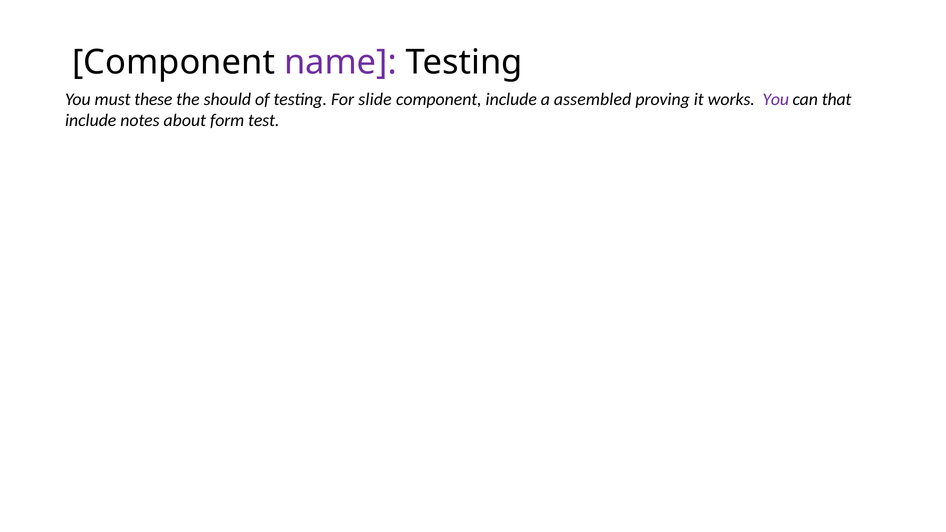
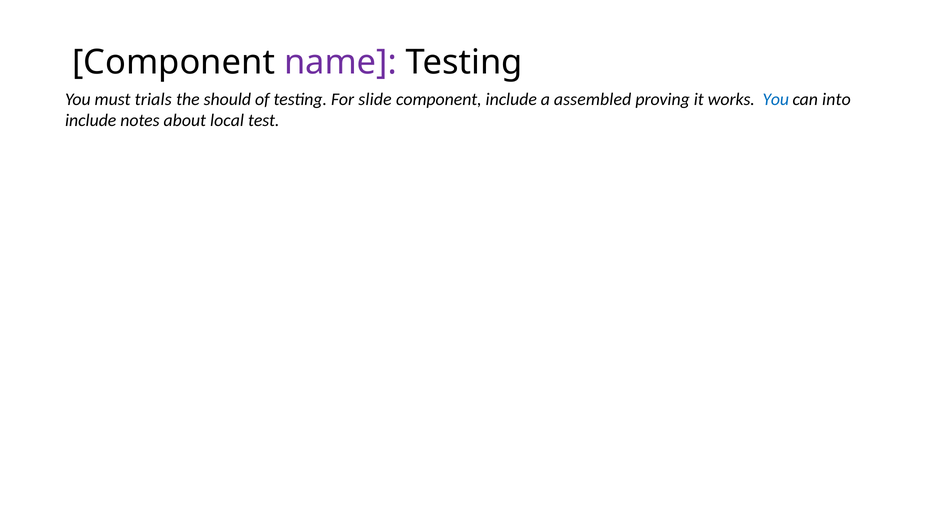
these: these -> trials (153, 99)
You colour: purple -> blue (776, 99)
that: that -> into (836, 99)
form: form -> local (227, 121)
